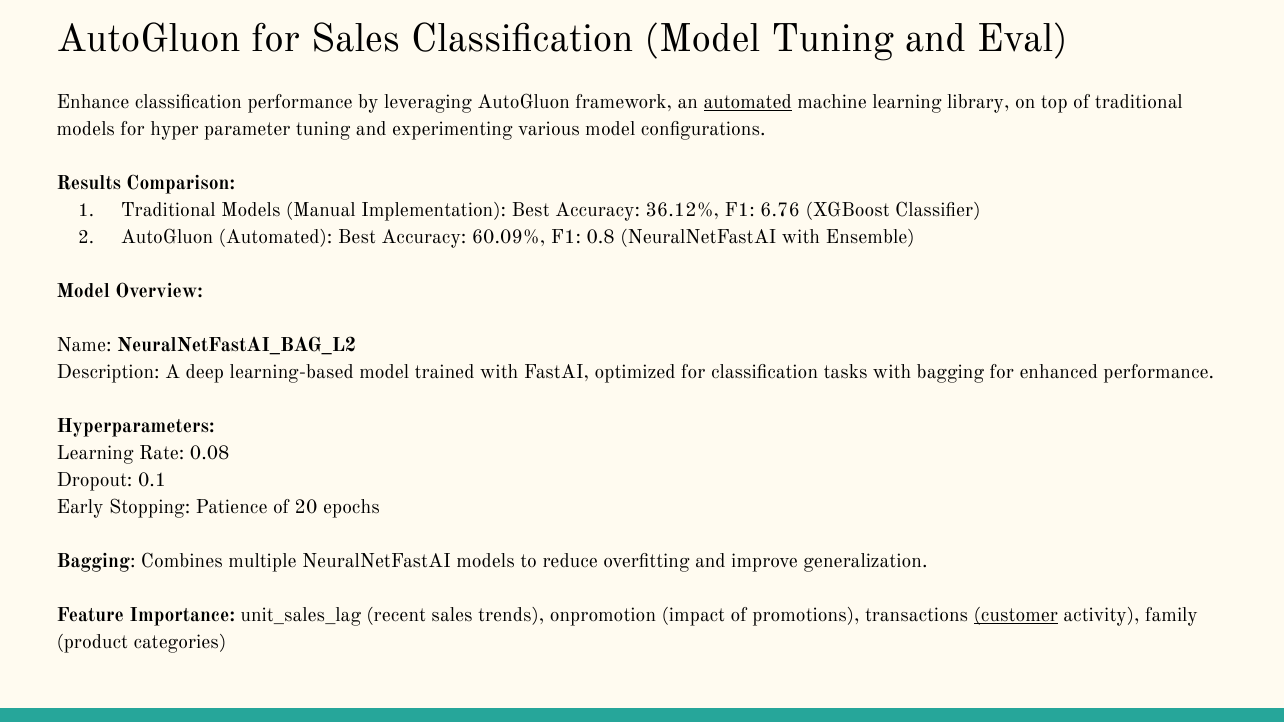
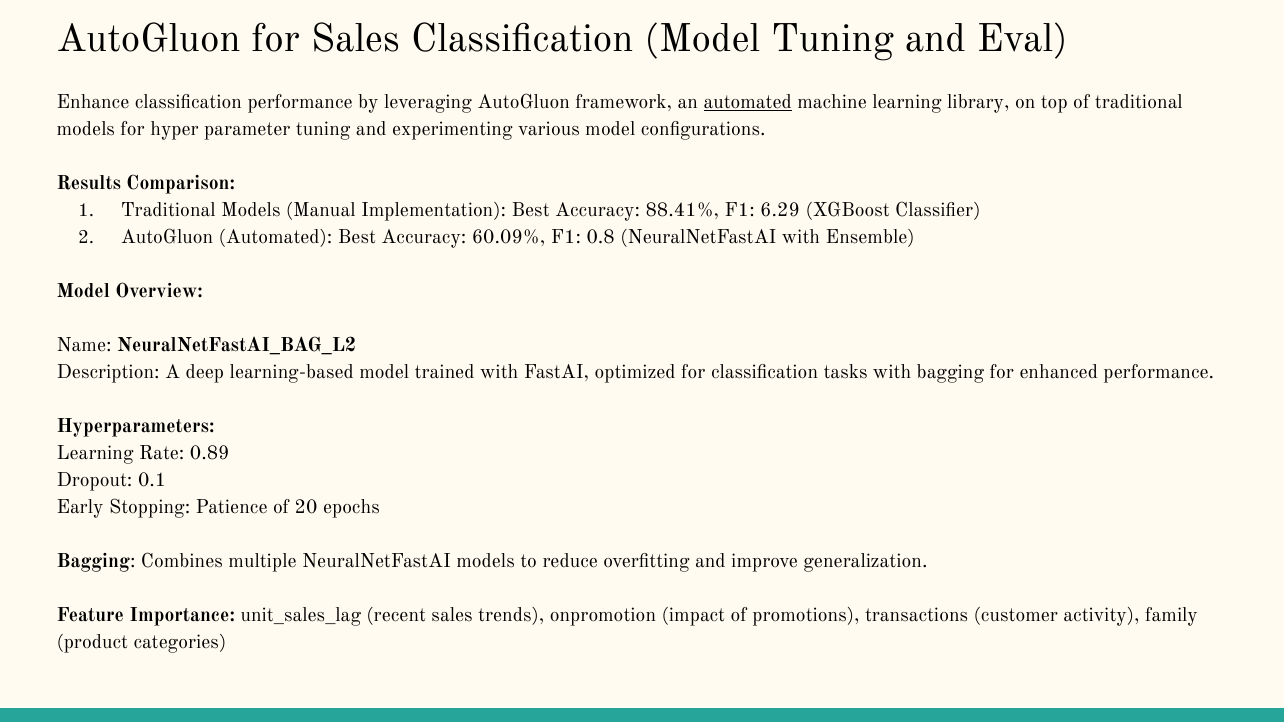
36.12%: 36.12% -> 88.41% (682, 210)
6.76: 6.76 -> 6.29 (780, 210)
0.08: 0.08 -> 0.89 (210, 453)
customer underline: present -> none (1016, 616)
